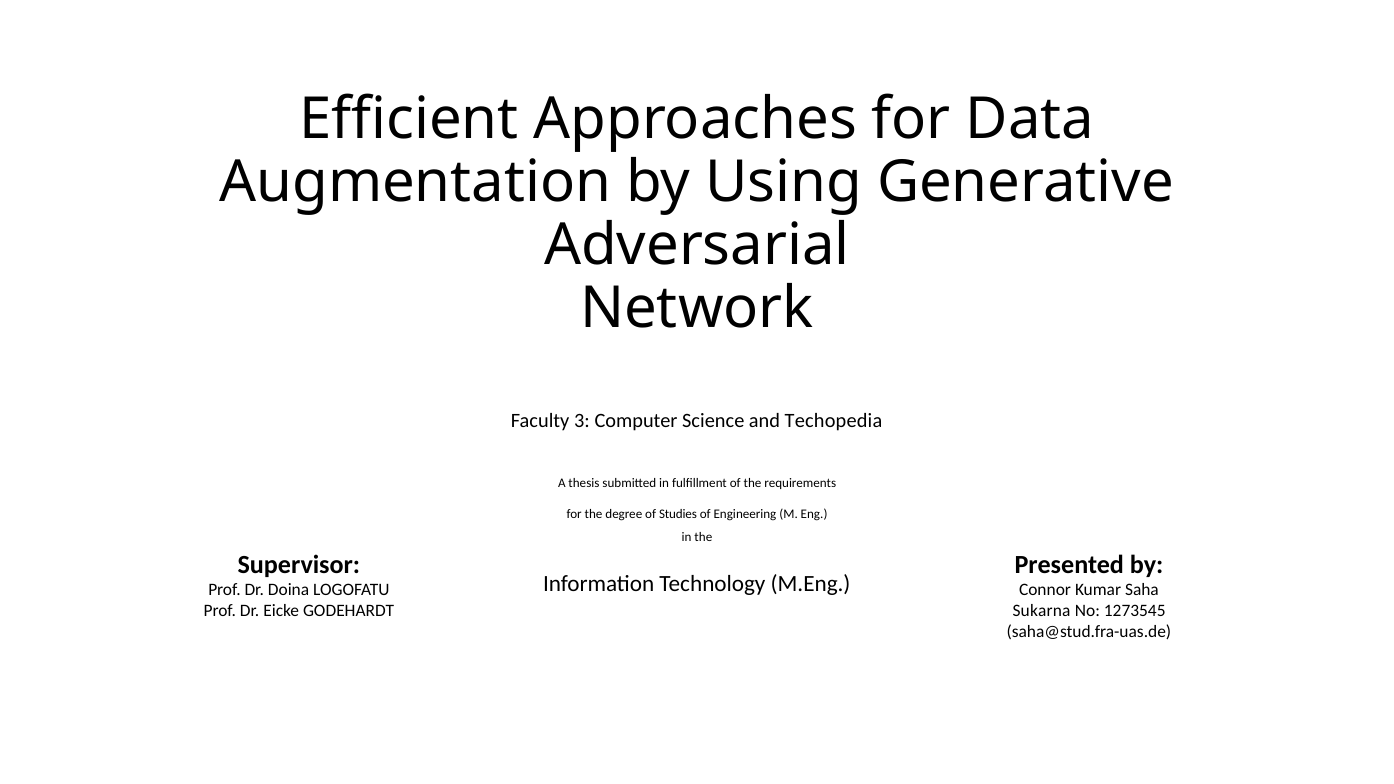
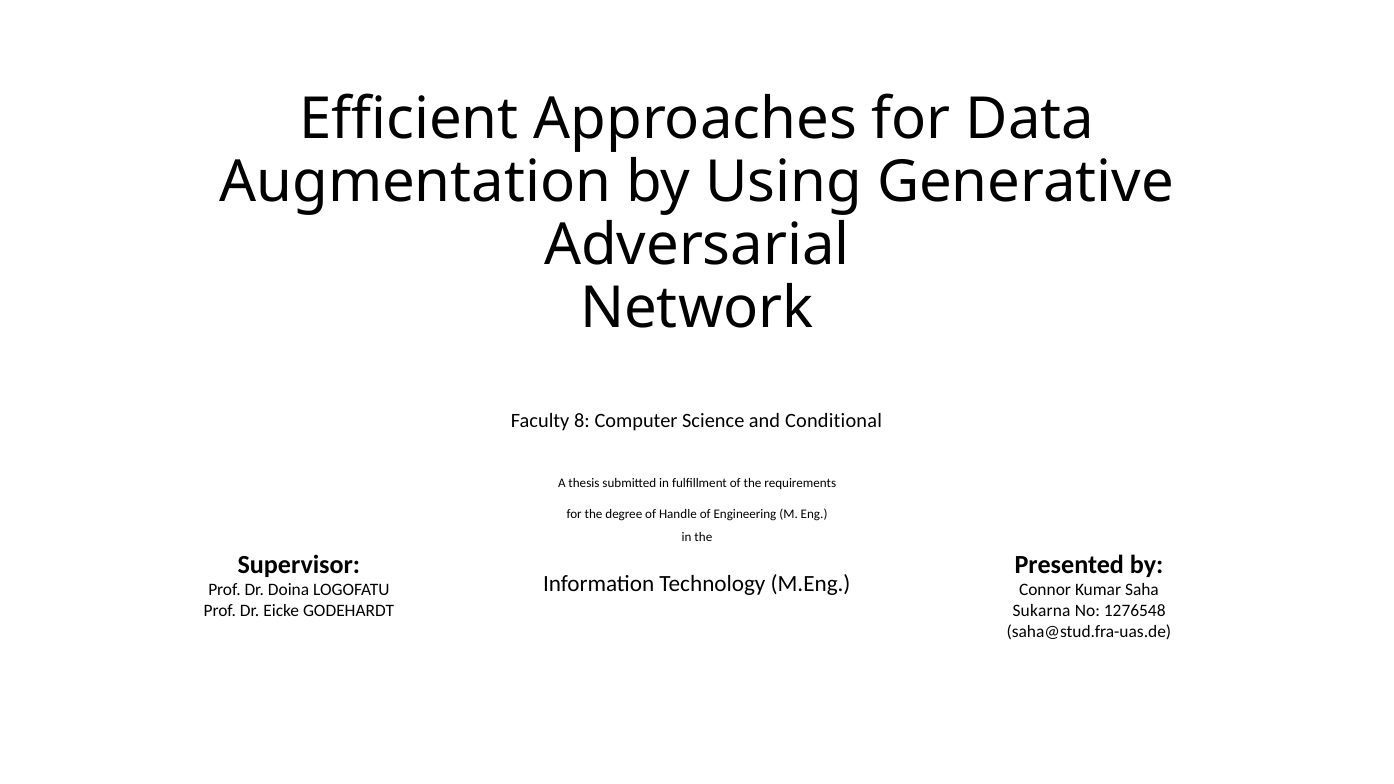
3: 3 -> 8 (582, 421)
Techopedia: Techopedia -> Conditional (834, 421)
Studies: Studies -> Handle (678, 514)
1273545: 1273545 -> 1276548 (1135, 611)
